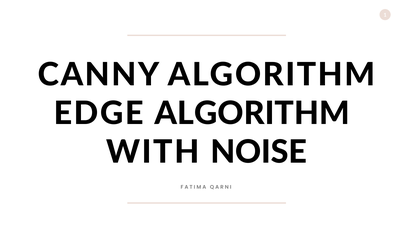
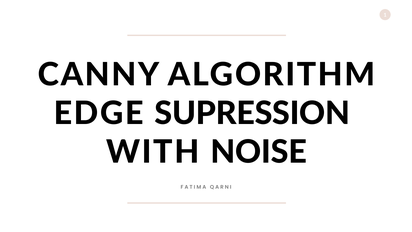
EDGE ALGORITHM: ALGORITHM -> SUPRESSION (252, 114)
